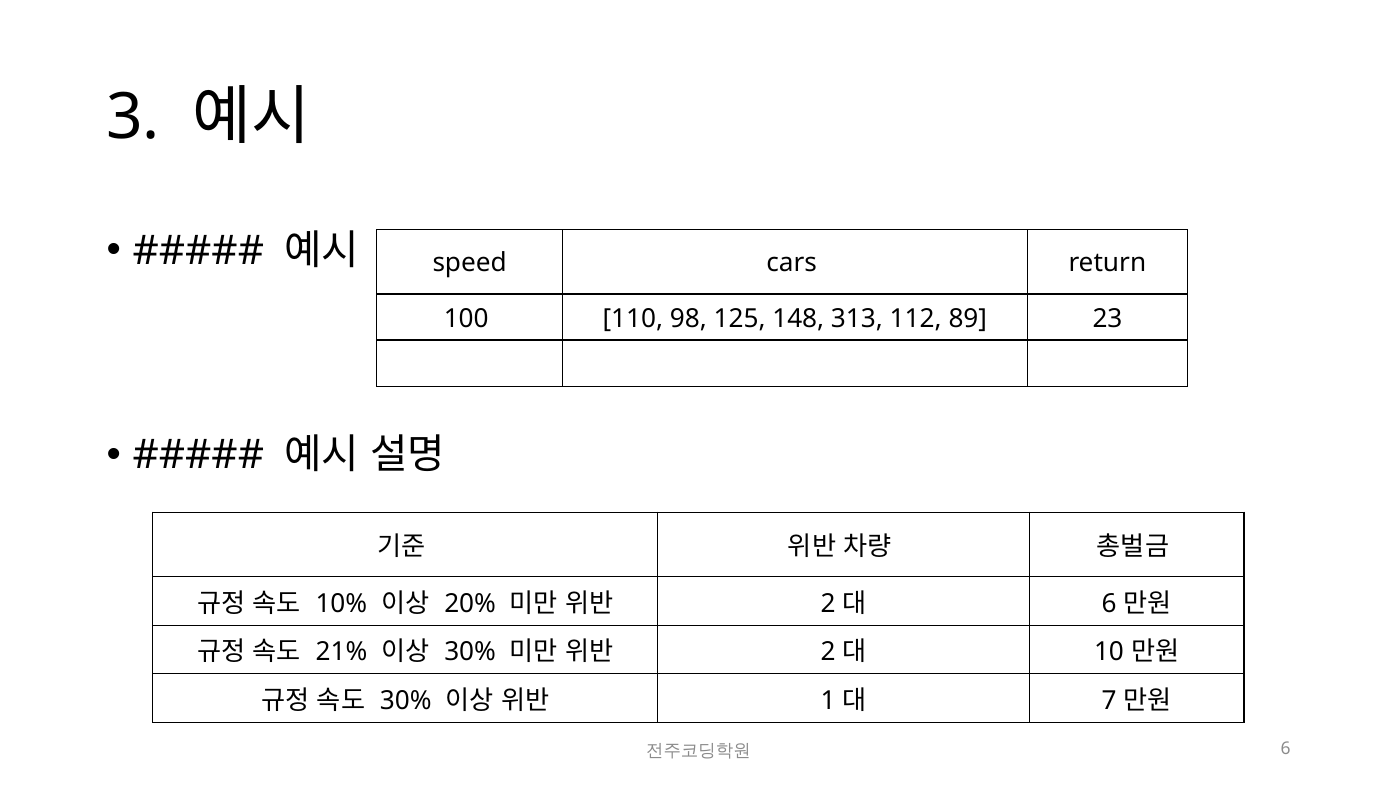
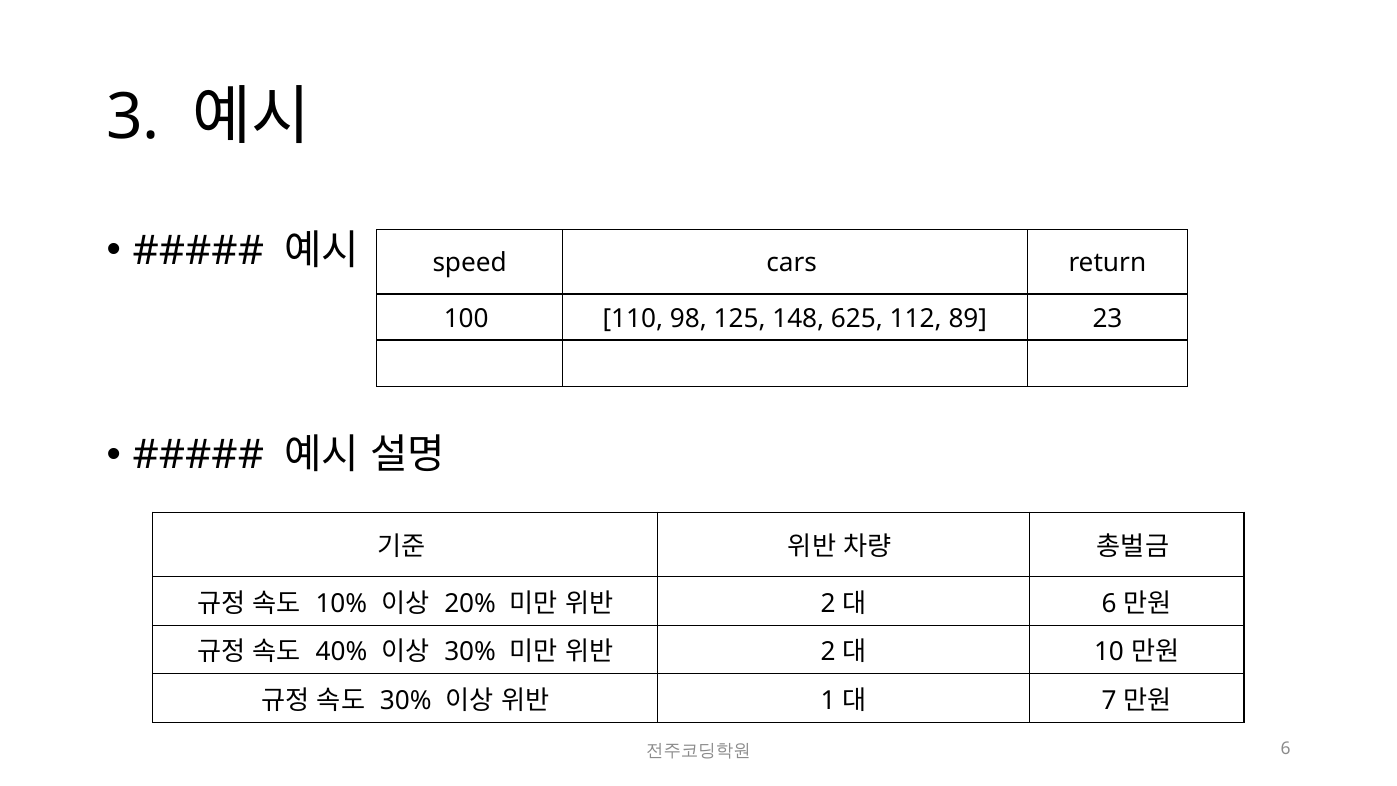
313: 313 -> 625 (857, 318)
21%: 21% -> 40% (341, 652)
